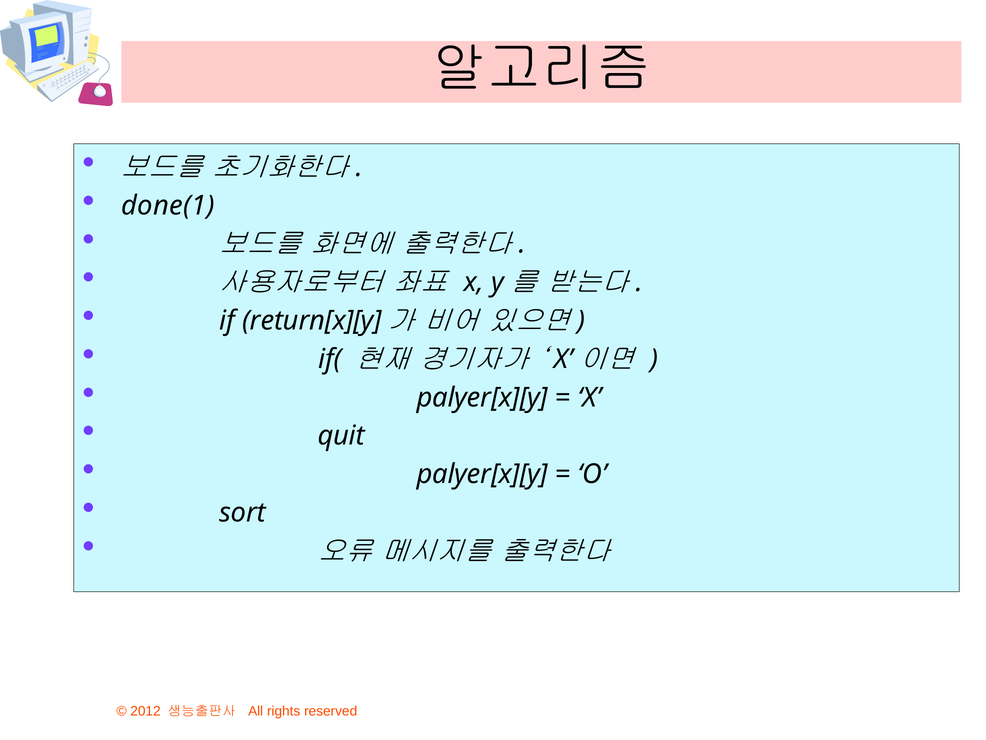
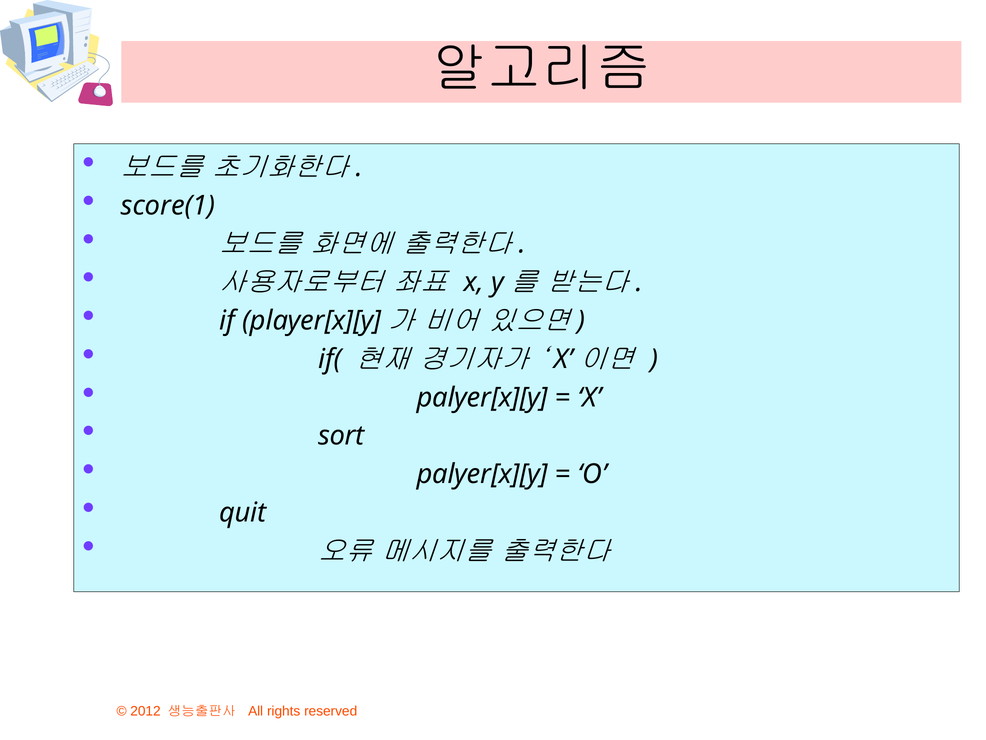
done(1: done(1 -> score(1 (168, 205)
return[x][y: return[x][y -> player[x][y (312, 320)
quit: quit -> sort (341, 436)
sort: sort -> quit (243, 512)
